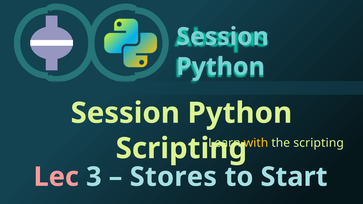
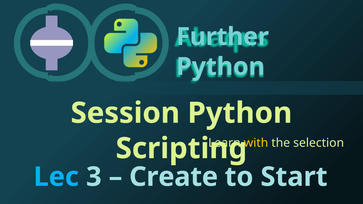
Session: Session -> Further (223, 37)
the scripting: scripting -> selection (319, 143)
Lec colour: pink -> light blue (56, 177)
Stores: Stores -> Create (174, 177)
